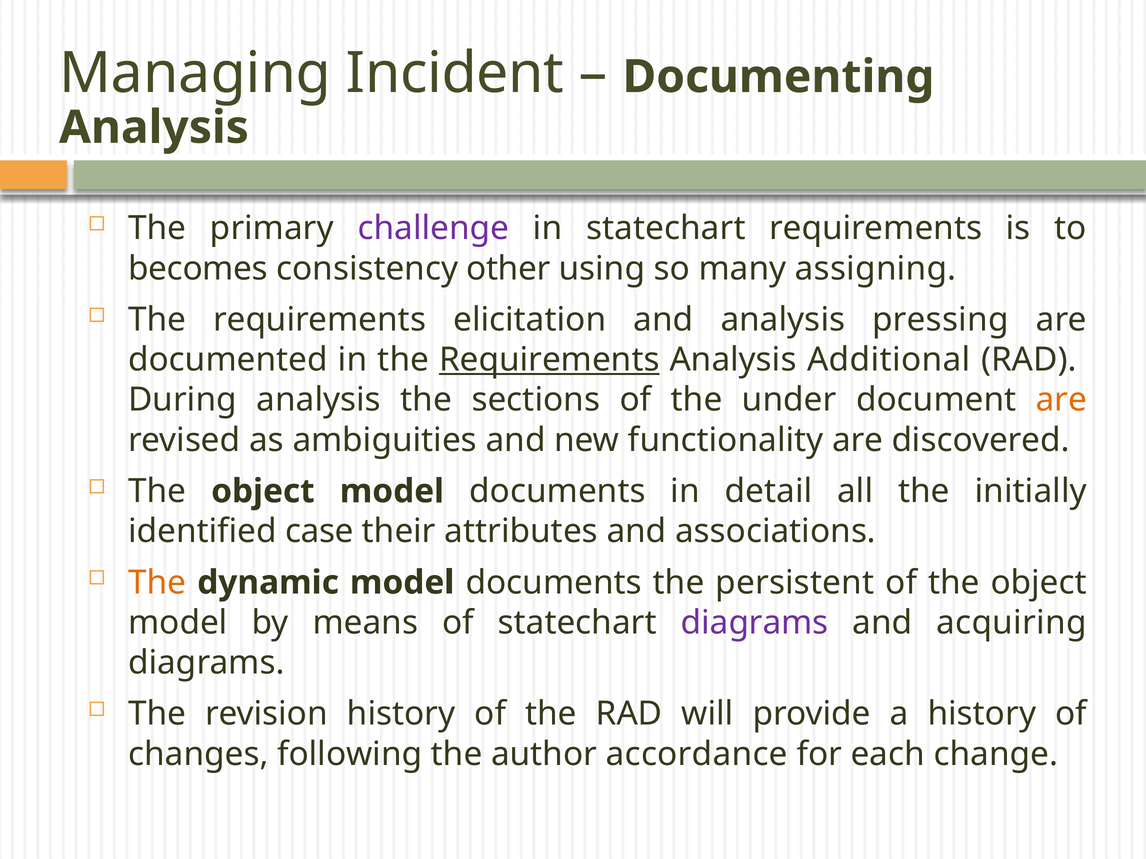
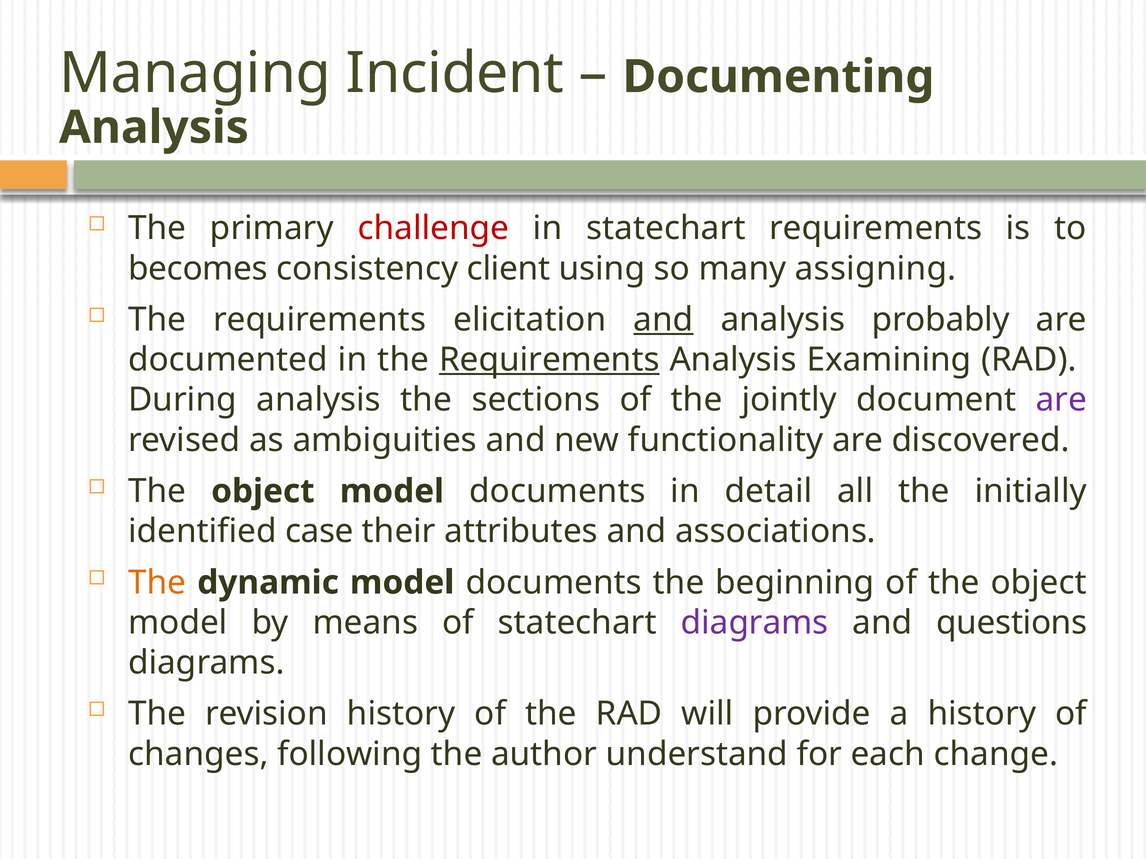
challenge colour: purple -> red (433, 229)
other: other -> client (509, 269)
and underline: none -> present (663, 320)
pressing: pressing -> probably (941, 320)
Additional: Additional -> Examining (889, 360)
under: under -> jointly (789, 400)
are colour: orange -> purple (1061, 400)
persistent: persistent -> beginning (795, 583)
acquiring: acquiring -> questions (1012, 623)
accordance: accordance -> understand (697, 754)
